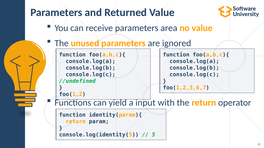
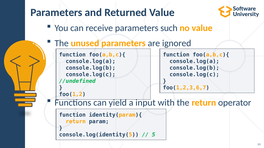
area: area -> such (169, 28)
